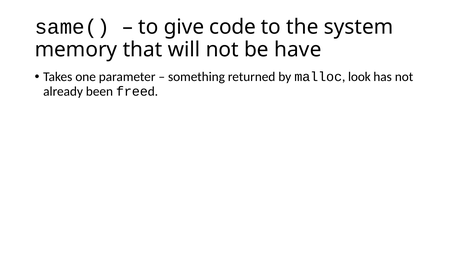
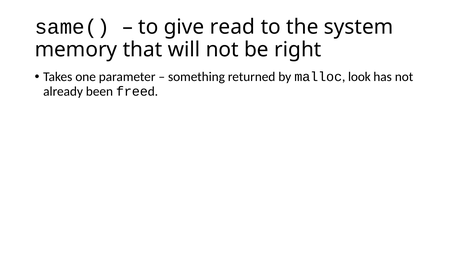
code: code -> read (232, 27)
have: have -> right (298, 49)
